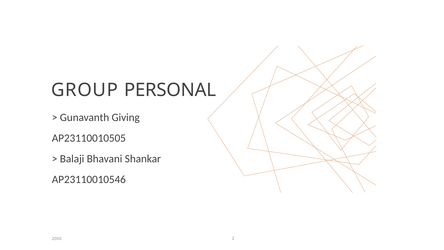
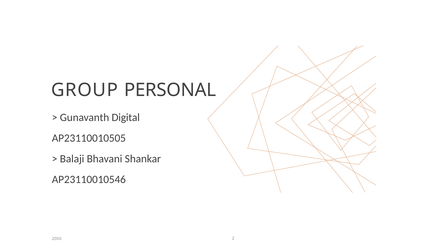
Giving: Giving -> Digital (126, 117)
